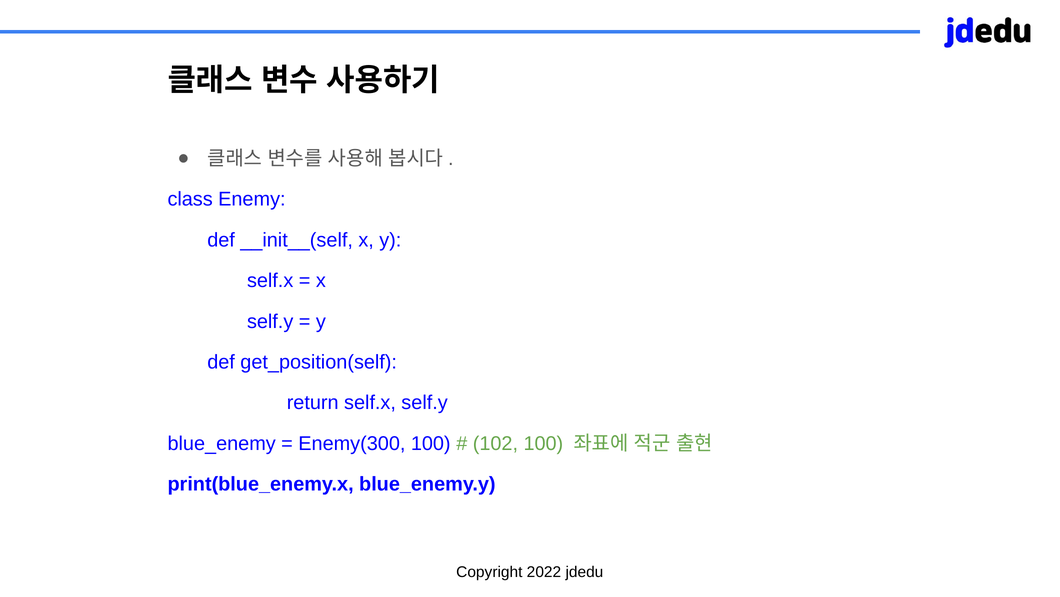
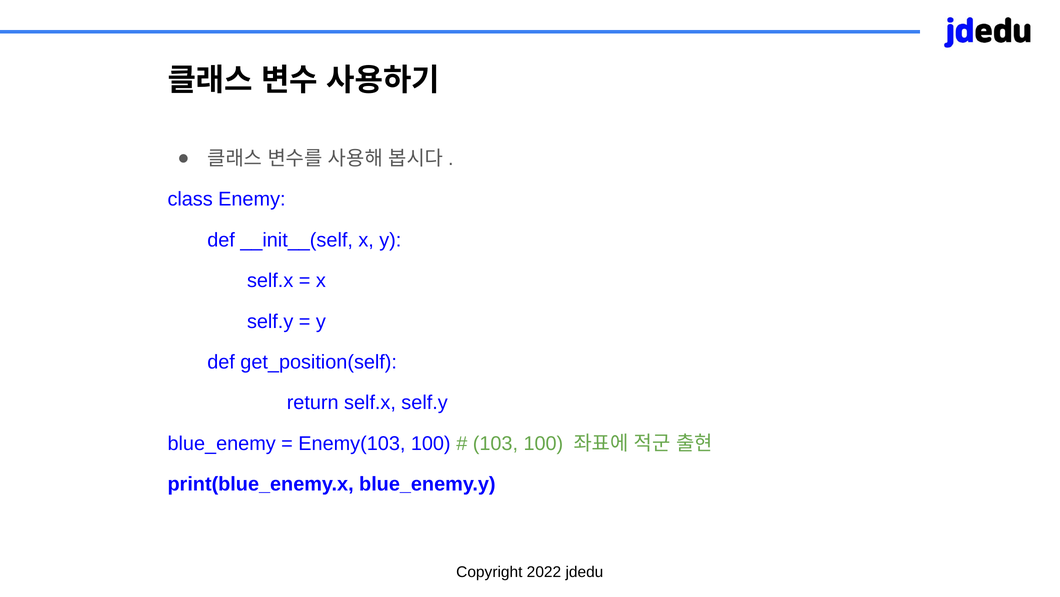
Enemy(300: Enemy(300 -> Enemy(103 (352, 443)
102: 102 -> 103 (495, 443)
